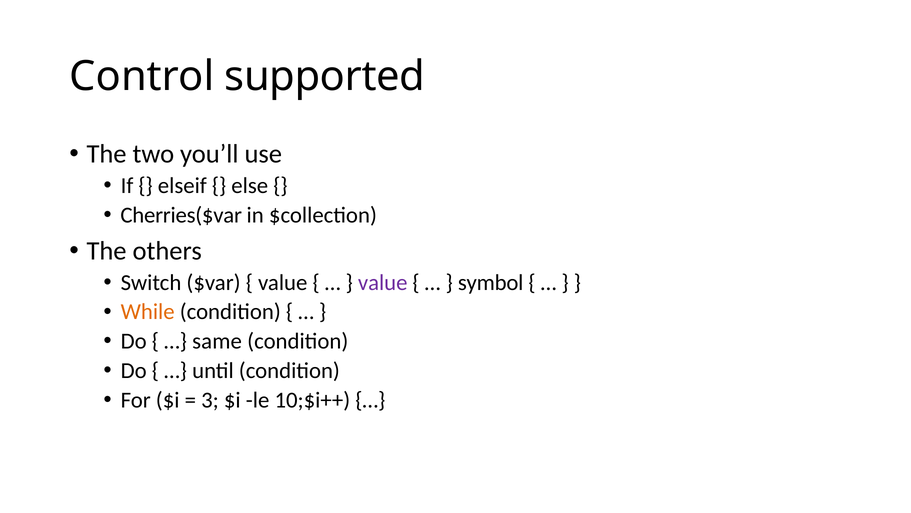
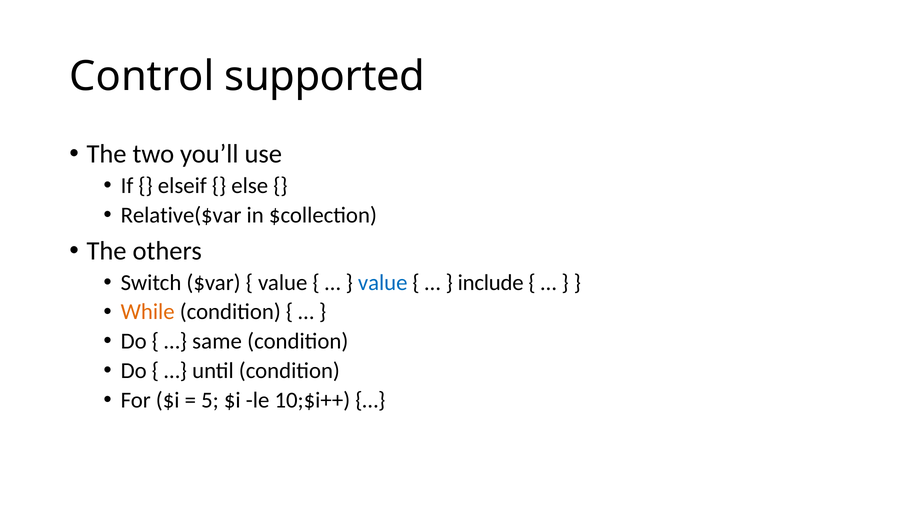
Cherries($var: Cherries($var -> Relative($var (181, 215)
value colour: purple -> blue (383, 282)
symbol: symbol -> include (491, 282)
3: 3 -> 5 (210, 400)
